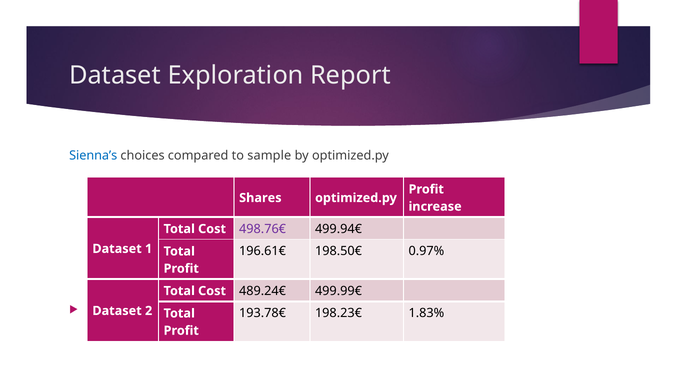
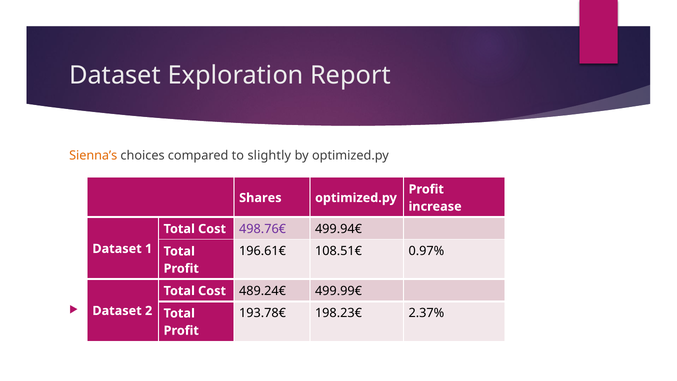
Sienna’s colour: blue -> orange (93, 156)
to sample: sample -> slightly (269, 156)
198.50€: 198.50€ -> 108.51€ (338, 251)
1.83%: 1.83% -> 2.37% (426, 313)
